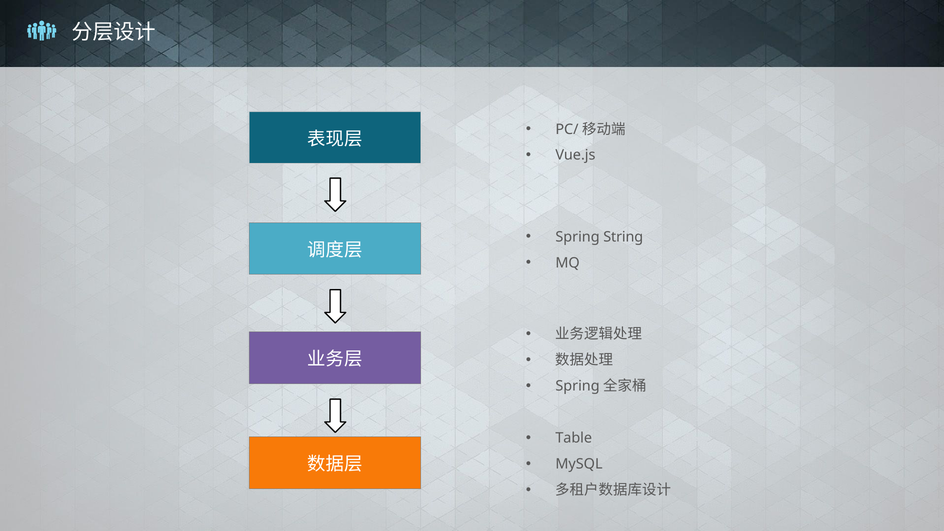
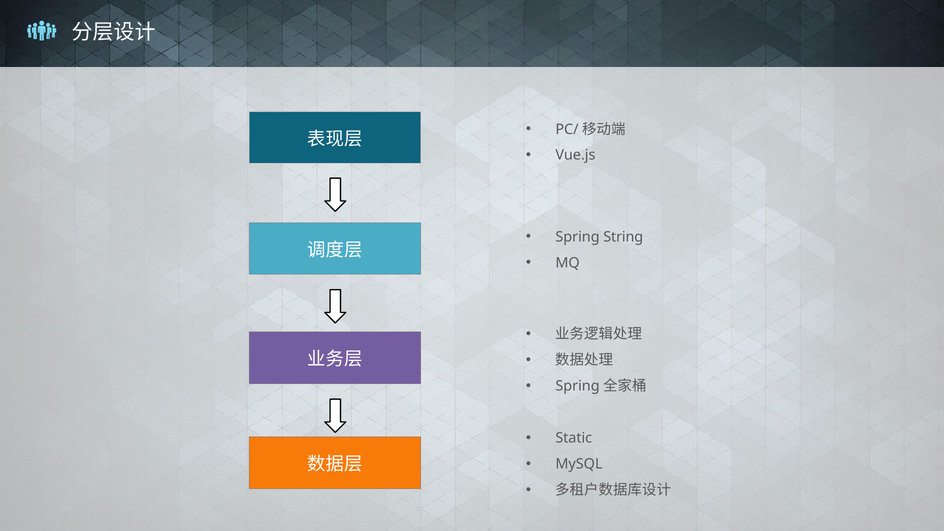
Table: Table -> Static (574, 438)
